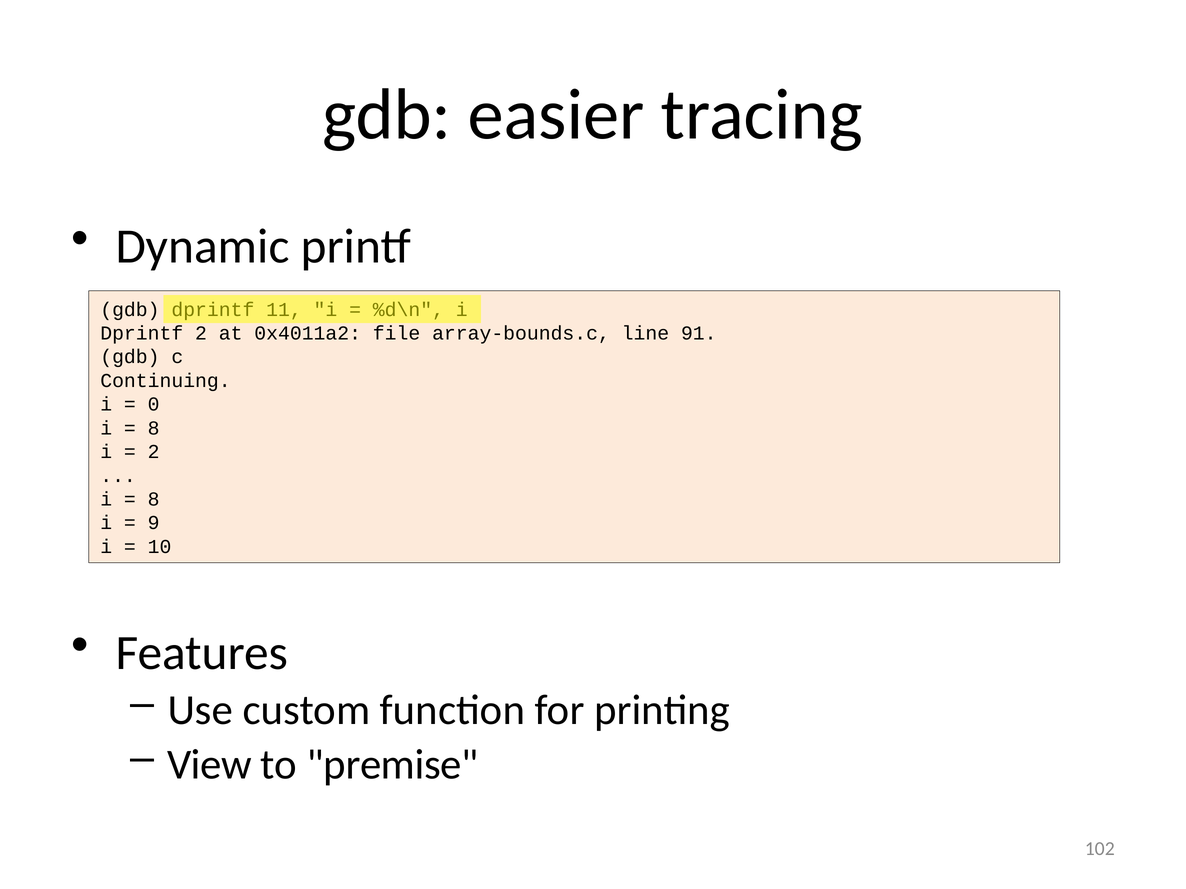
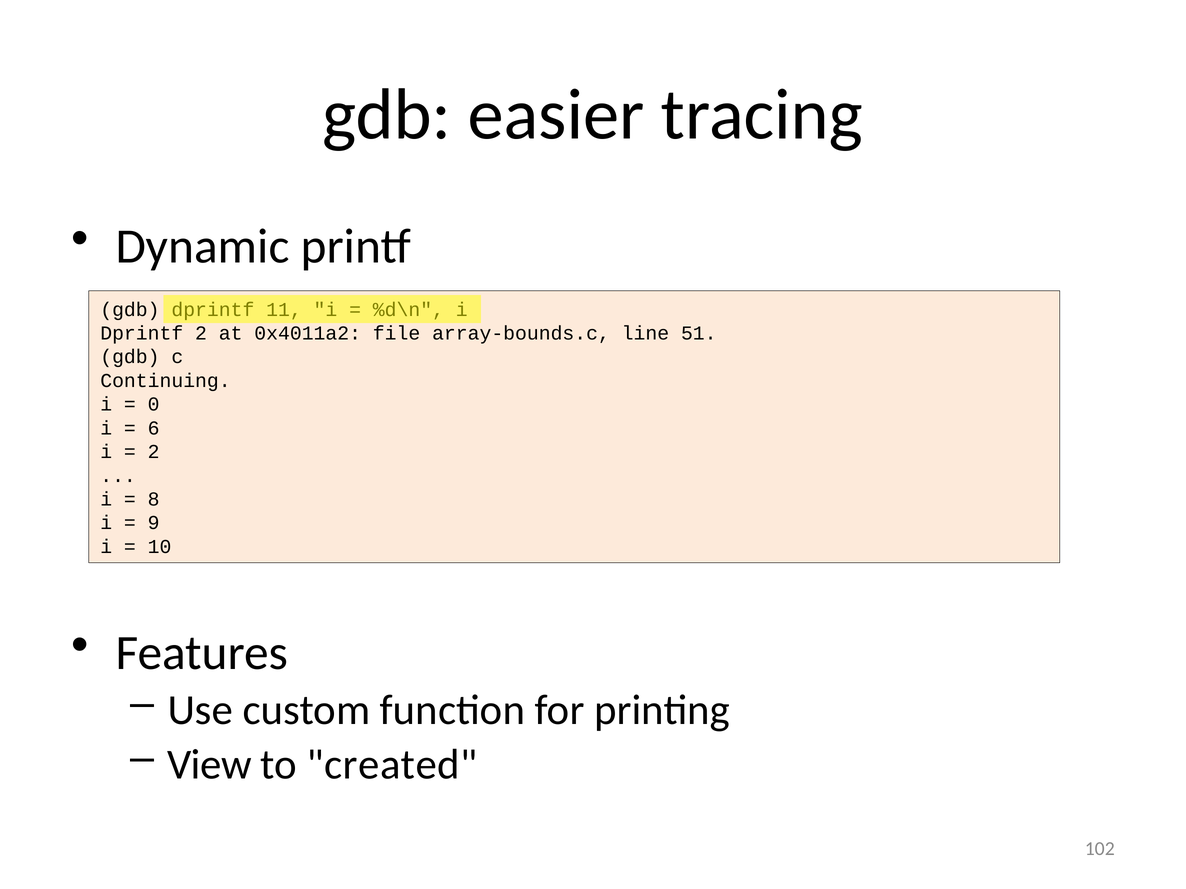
91: 91 -> 51 (699, 333)
8: 8 -> 6 (154, 428)
premise: premise -> created (392, 765)
